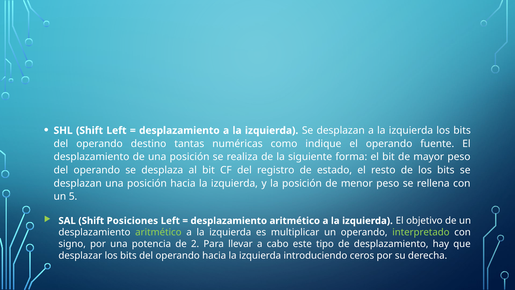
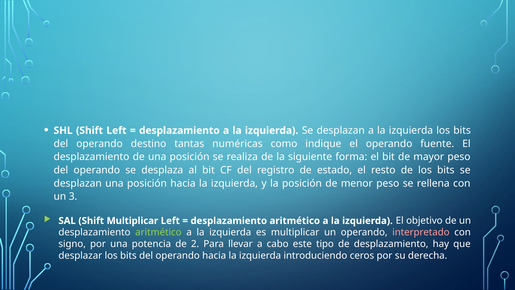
5: 5 -> 3 (73, 196)
Shift Posiciones: Posiciones -> Multiplicar (132, 221)
interpretado colour: light green -> pink (421, 232)
